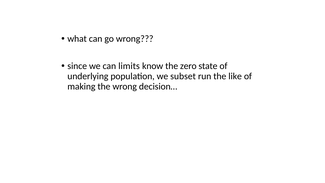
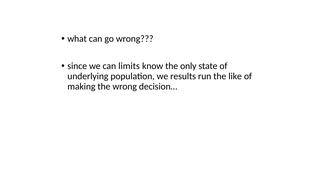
zero: zero -> only (188, 66)
subset: subset -> results (183, 76)
